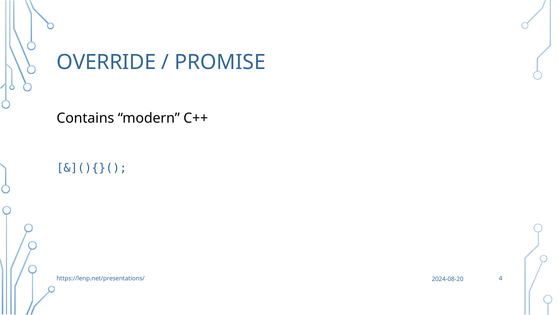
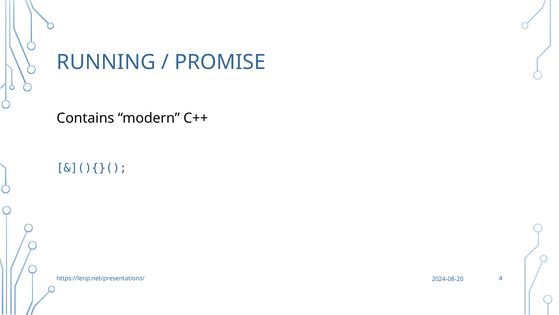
OVERRIDE: OVERRIDE -> RUNNING (106, 62)
